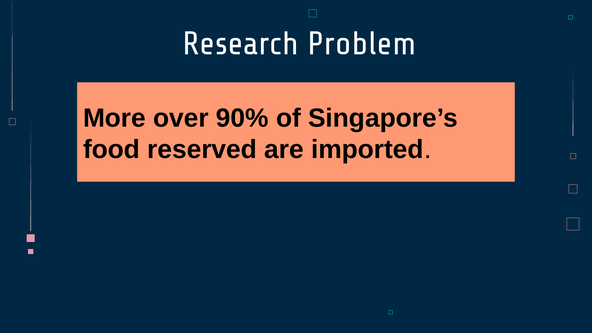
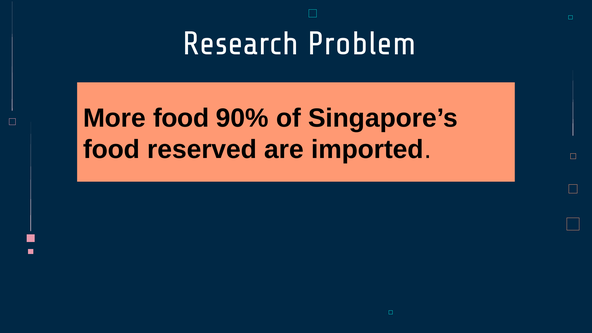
More over: over -> food (181, 118)
